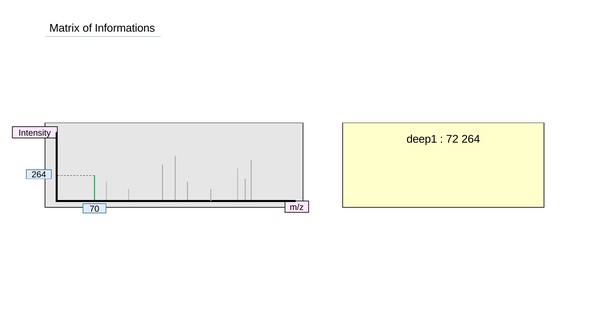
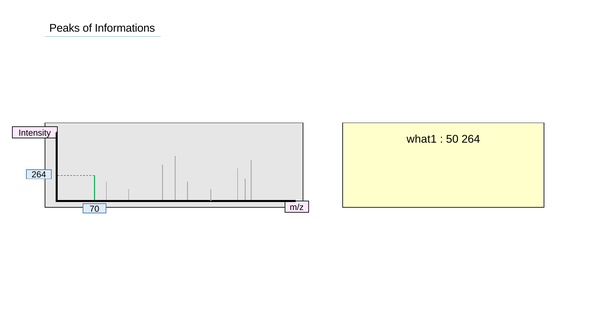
Matrix: Matrix -> Peaks (65, 28)
deep1: deep1 -> what1 (422, 139)
72: 72 -> 50 (452, 139)
